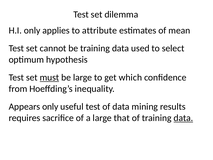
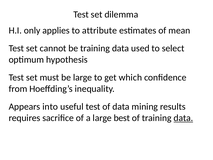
must underline: present -> none (49, 77)
Appears only: only -> into (50, 106)
that: that -> best (122, 118)
